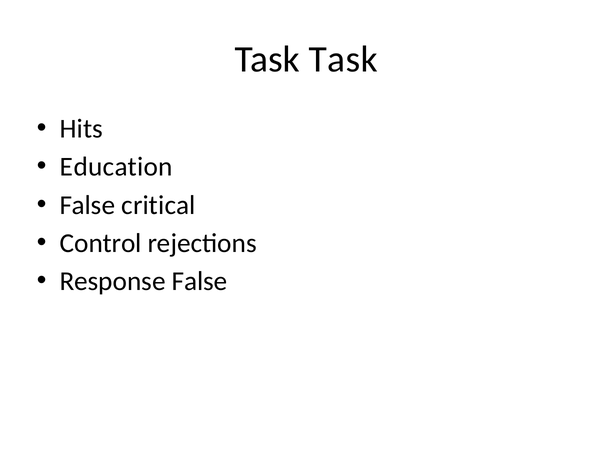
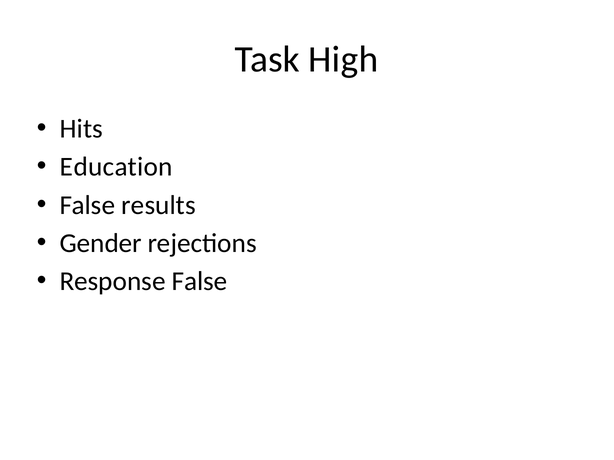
Task Task: Task -> High (343, 59)
critical: critical -> results (159, 205)
Control: Control -> Gender (101, 243)
